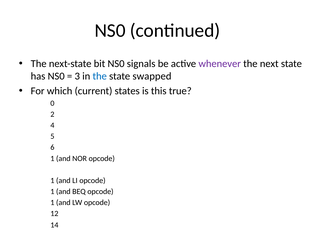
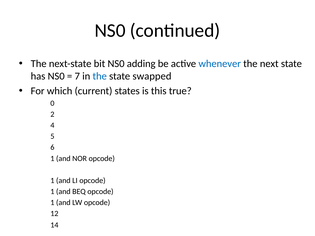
signals: signals -> adding (141, 64)
whenever colour: purple -> blue (220, 64)
3: 3 -> 7 (77, 76)
